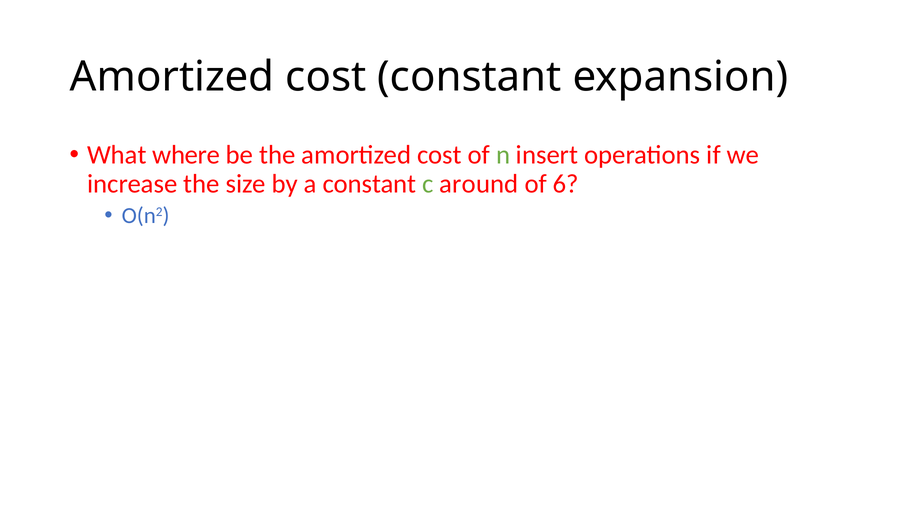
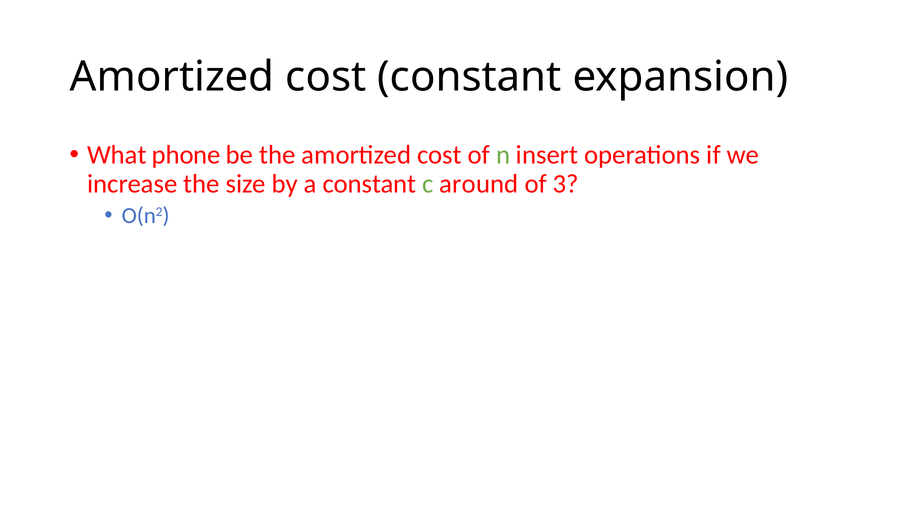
where: where -> phone (186, 155)
6: 6 -> 3 (566, 184)
